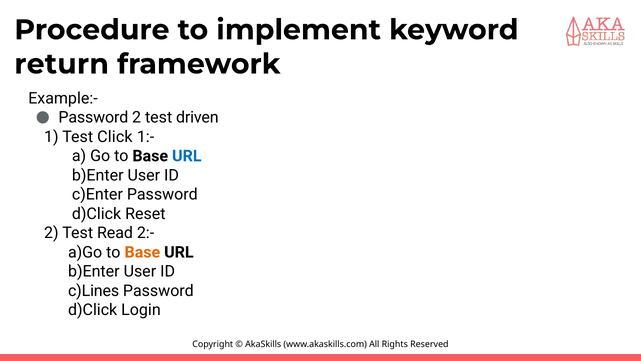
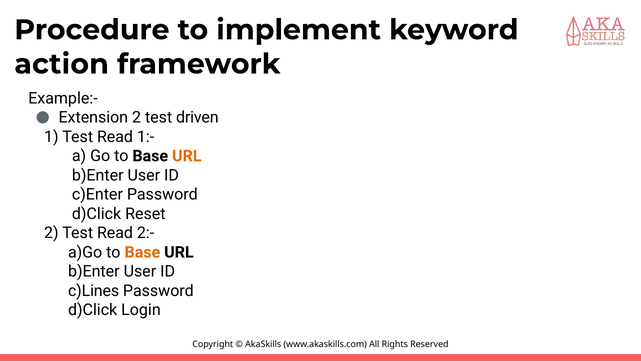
return: return -> action (62, 64)
Password: Password -> Extension (93, 117)
1 Test Click: Click -> Read (115, 137)
URL colour: blue -> orange (187, 156)
